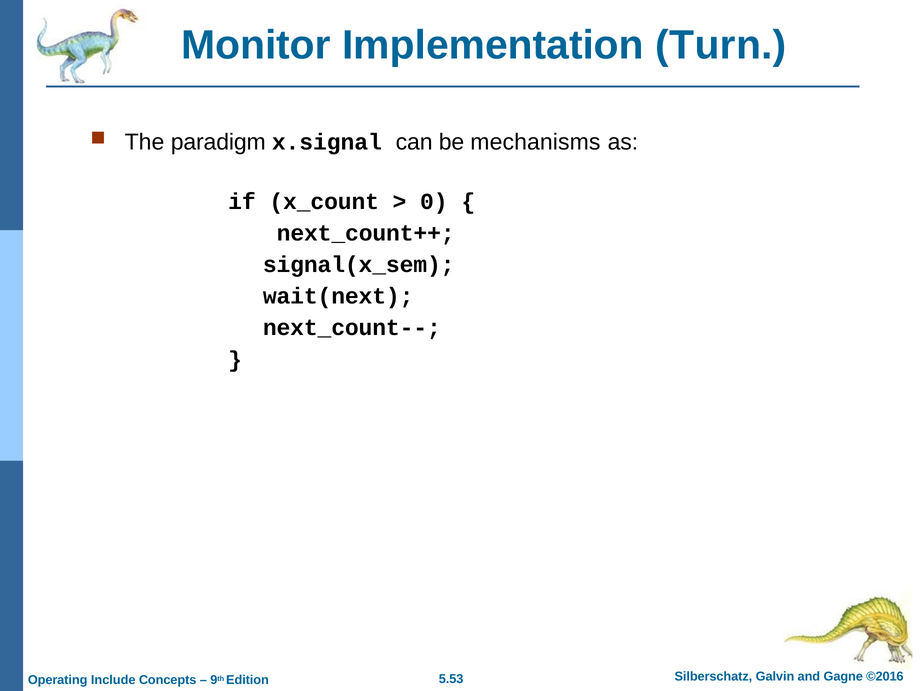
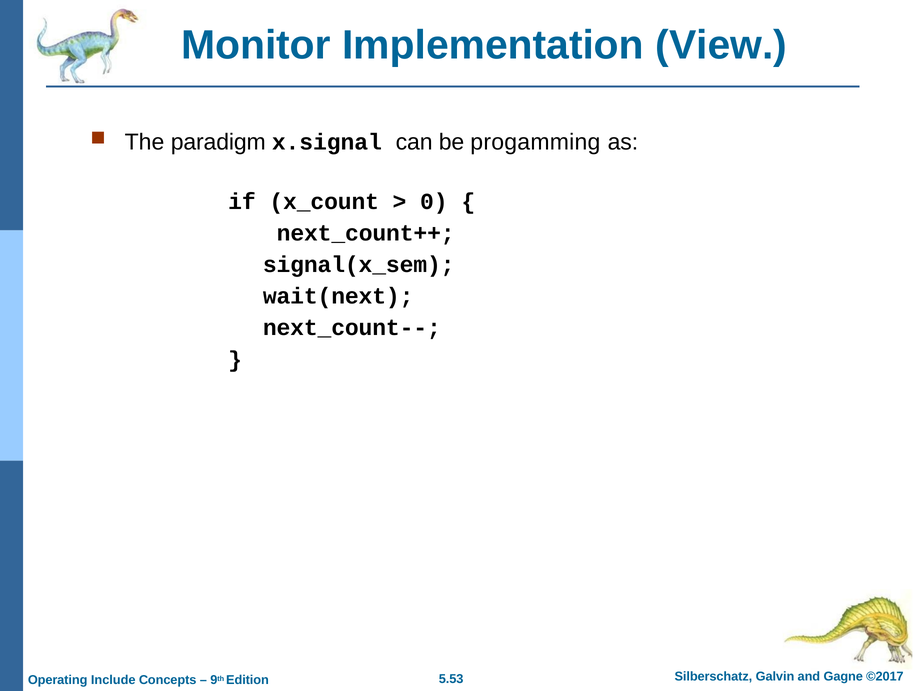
Turn: Turn -> View (721, 45)
mechanisms: mechanisms -> progamming (535, 142)
©2016: ©2016 -> ©2017 (885, 676)
